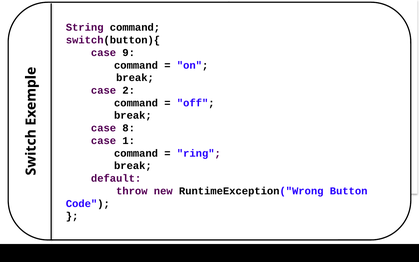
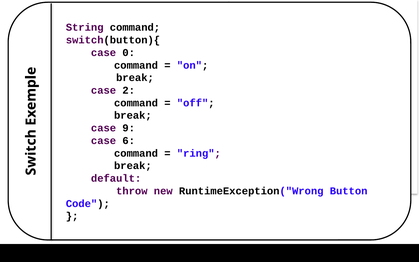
9: 9 -> 0 (129, 53)
8: 8 -> 9 (129, 128)
1: 1 -> 6 (129, 141)
